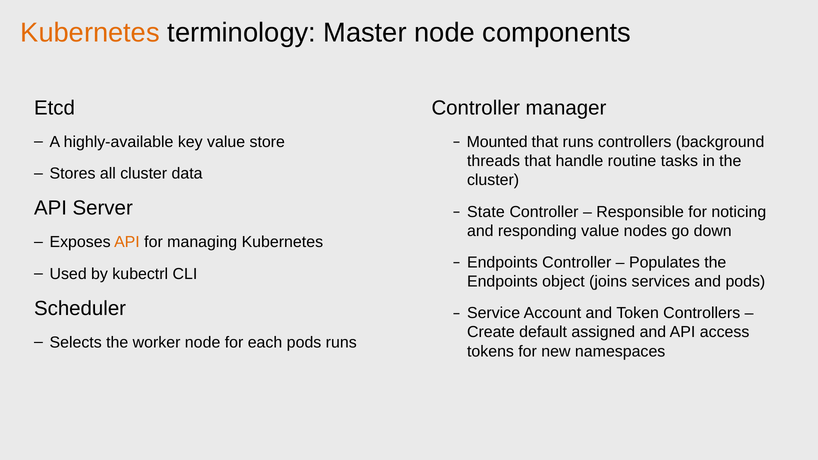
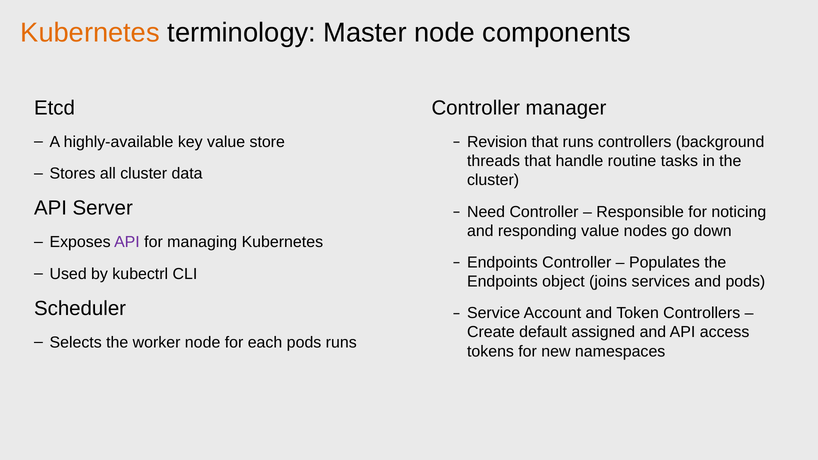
Mounted: Mounted -> Revision (497, 142)
State: State -> Need (486, 212)
API colour: orange -> purple (127, 242)
